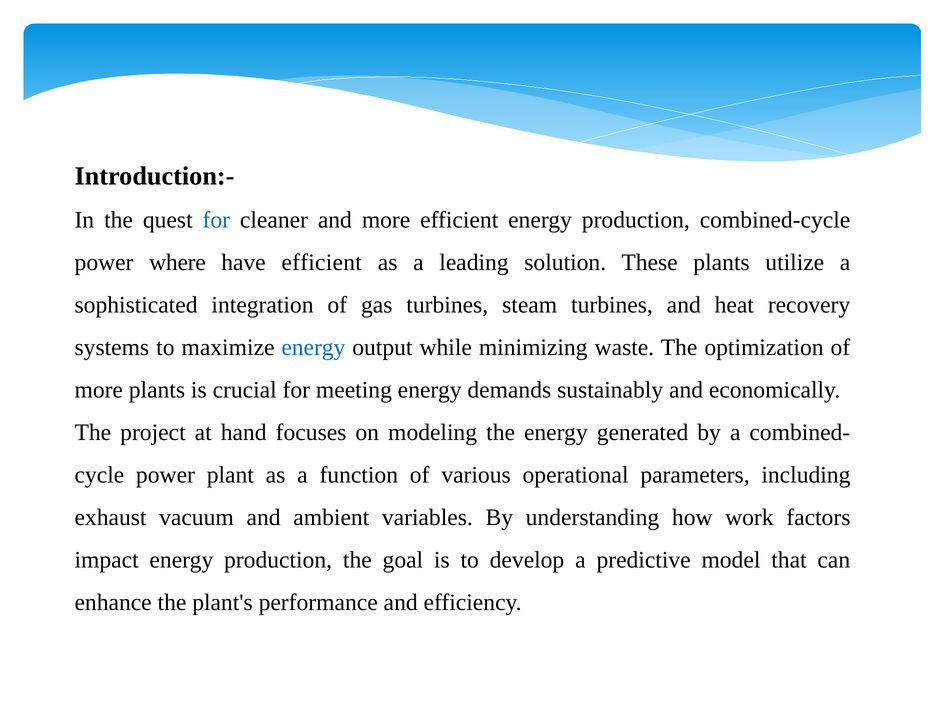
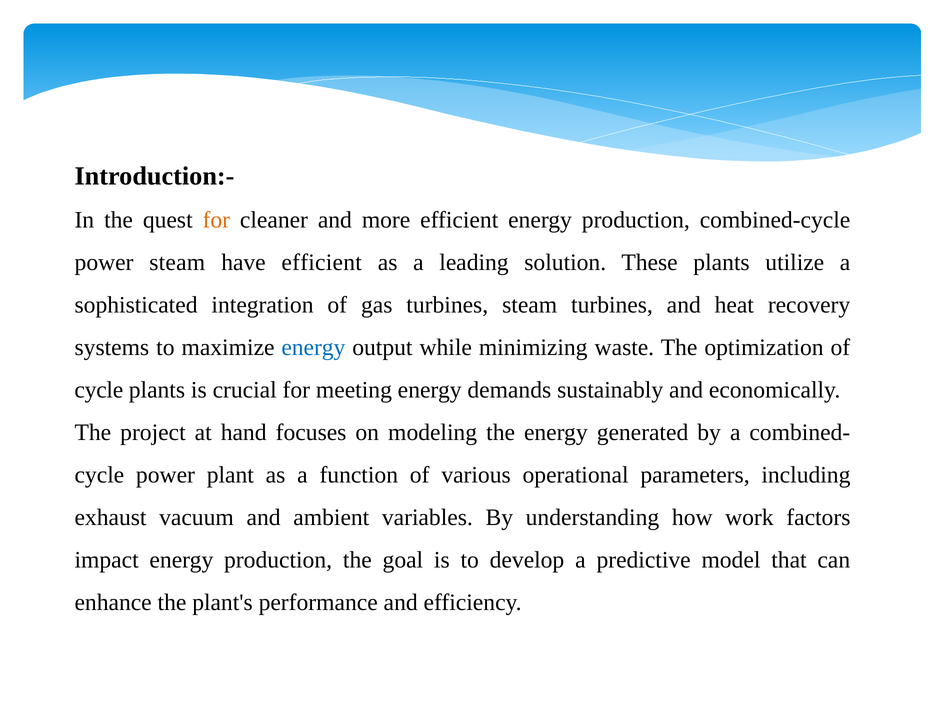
for colour: blue -> orange (216, 220)
power where: where -> steam (177, 263)
more: more -> cycle (99, 390)
